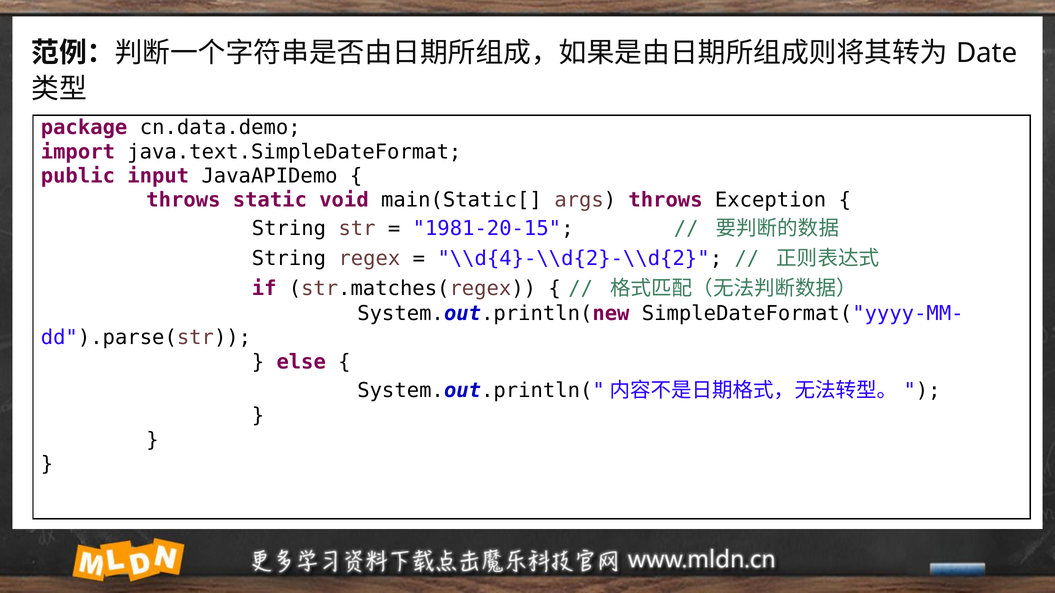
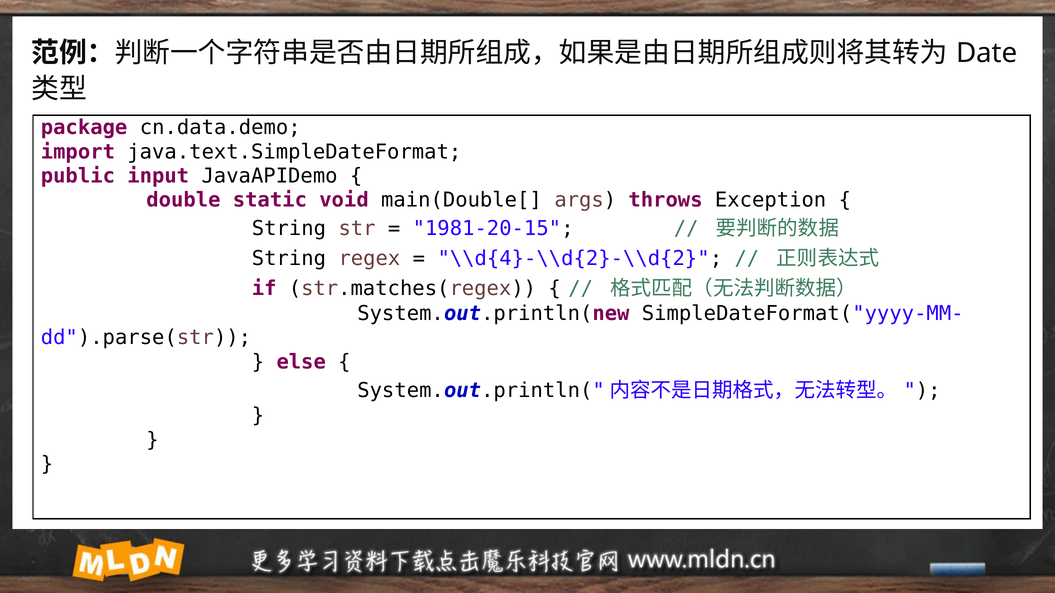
throws: throws -> double (183, 200)
main(Static[: main(Static[ -> main(Double[ (461, 200)
